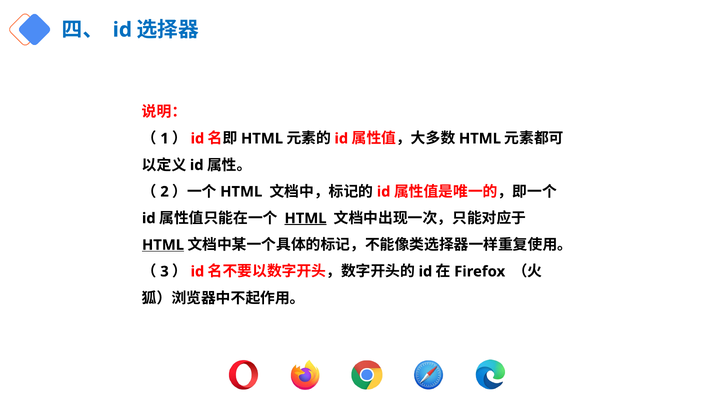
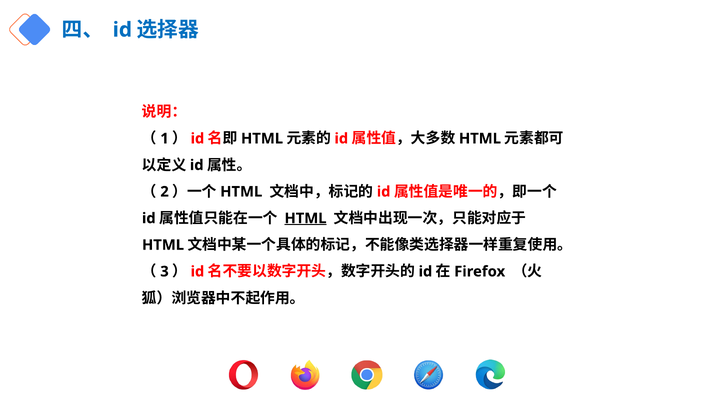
HTML underline: present -> none (163, 245)
